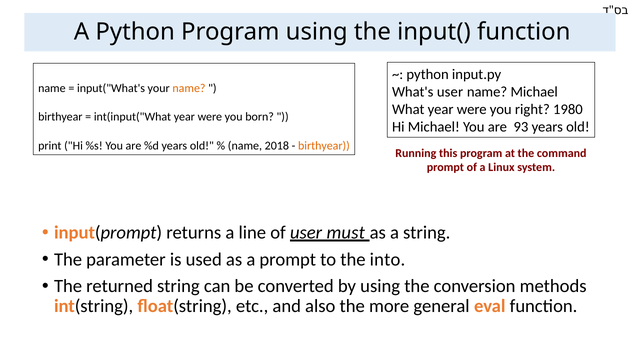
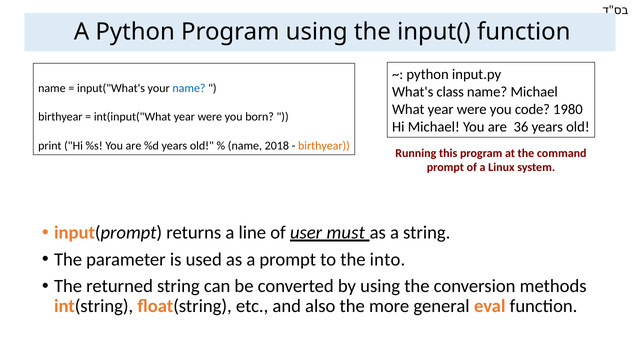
name colour: orange -> blue (189, 88)
What's user: user -> class (450, 92)
right: right -> code (532, 109)
93: 93 -> 36 (521, 127)
